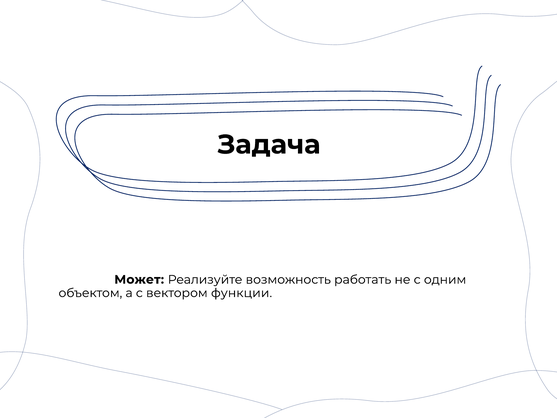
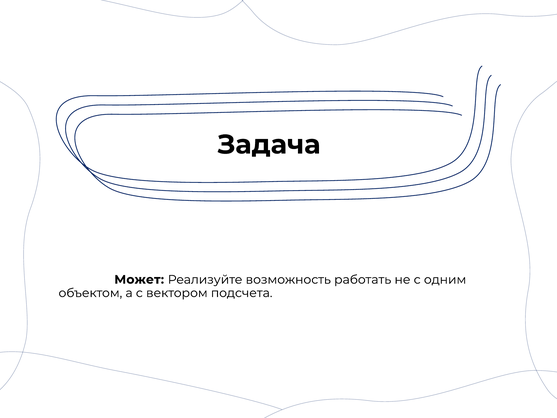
функции: функции -> подсчета (242, 293)
